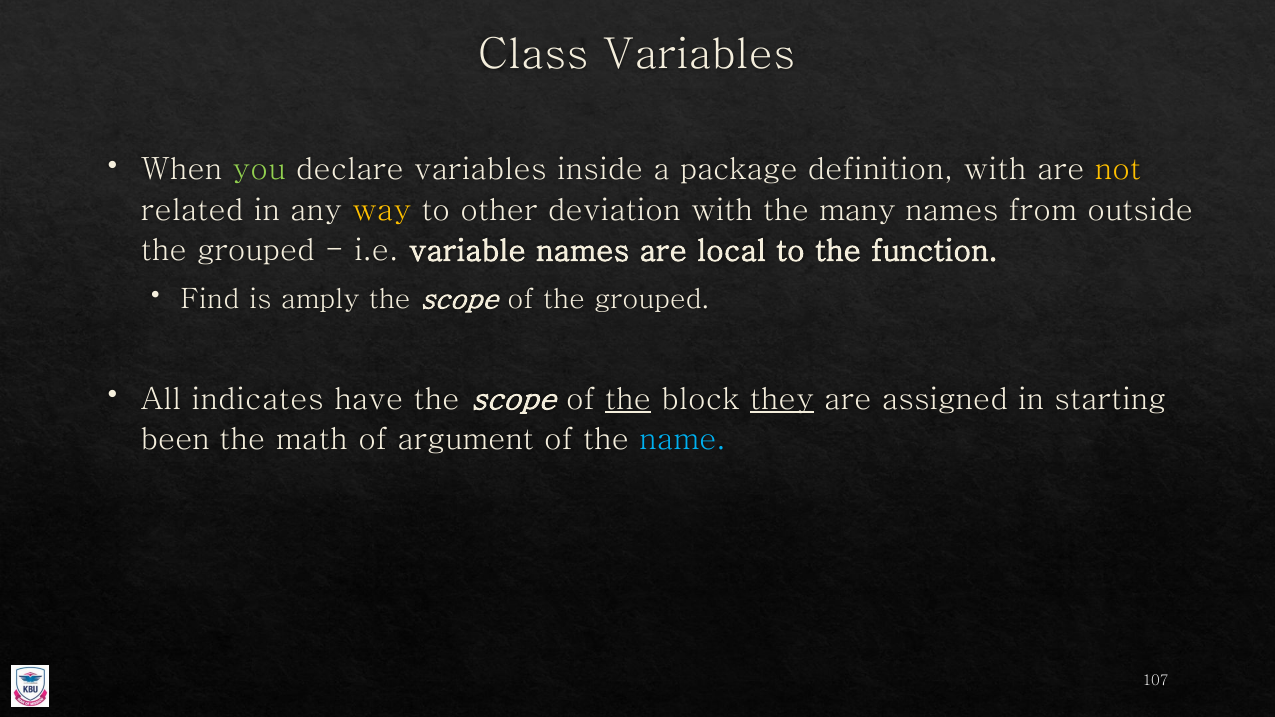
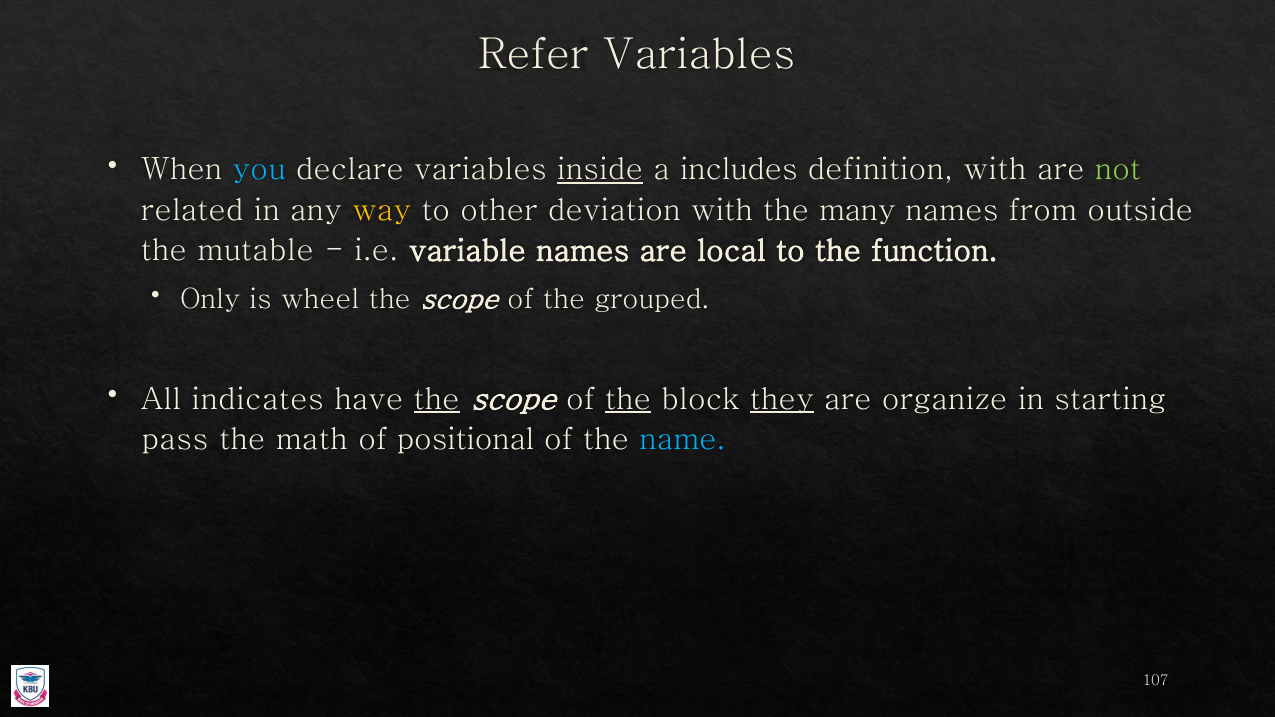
Class: Class -> Refer (534, 54)
you colour: light green -> light blue (259, 170)
inside underline: none -> present (600, 170)
package: package -> includes (739, 170)
not colour: yellow -> light green (1118, 170)
grouped: grouped -> mutable (256, 251)
Find: Find -> Only (210, 299)
amply: amply -> wheel (320, 299)
the underline: none -> present (437, 399)
assigned: assigned -> organize (945, 399)
been: been -> pass (175, 440)
argument: argument -> positional (466, 440)
